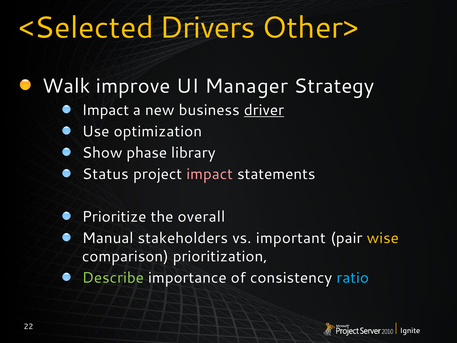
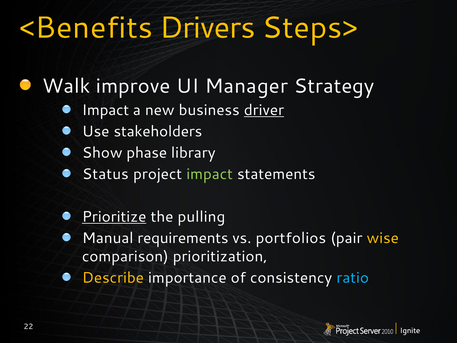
<Selected: <Selected -> <Benefits (86, 28)
Other>: Other> -> Steps> (310, 28)
optimization: optimization -> stakeholders (158, 131)
impact colour: pink -> light green (210, 174)
Prioritize underline: none -> present (114, 217)
overall: overall -> pulling (201, 217)
stakeholders: stakeholders -> requirements (183, 238)
important: important -> portfolios (291, 238)
Describe colour: light green -> yellow (113, 278)
